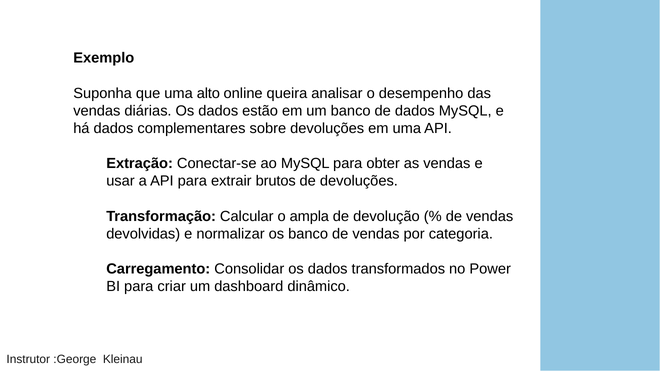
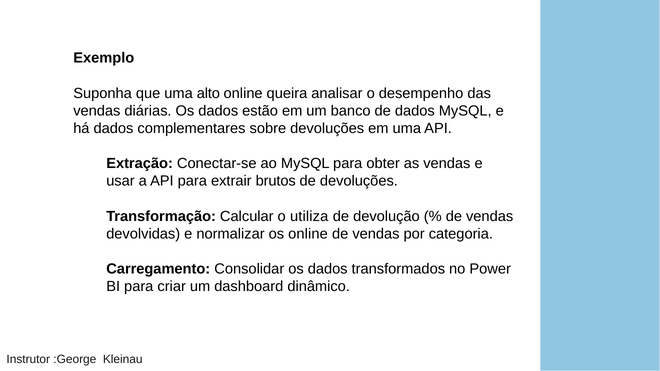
ampla: ampla -> utiliza (309, 216)
os banco: banco -> online (308, 234)
